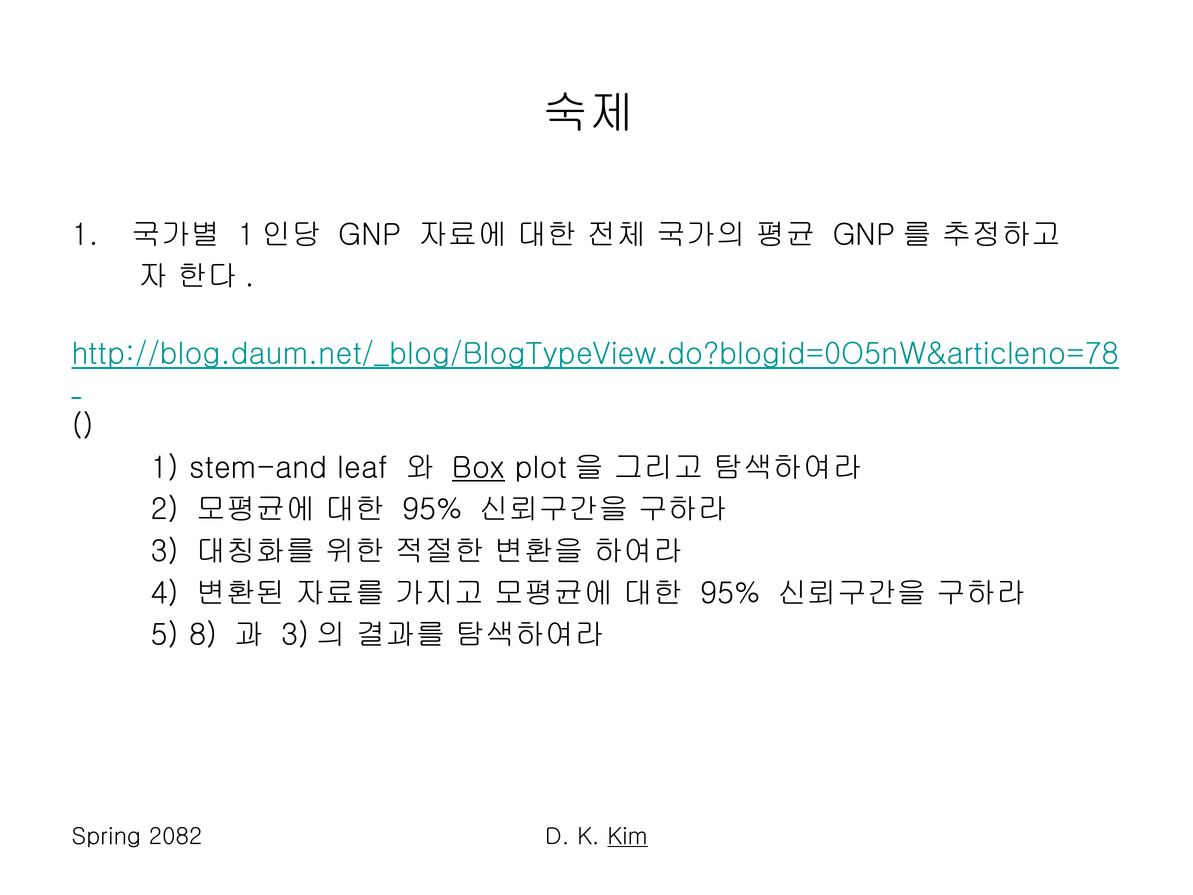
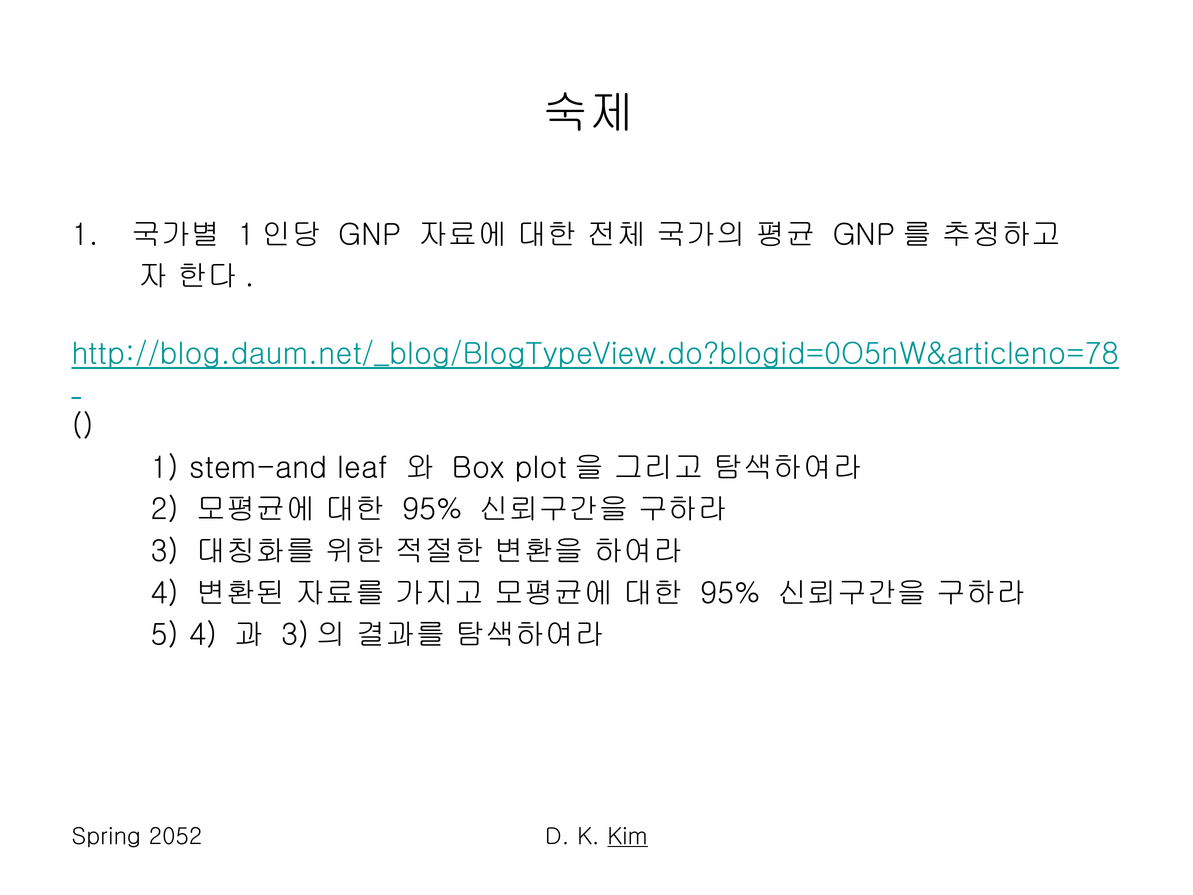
Box underline: present -> none (478, 468)
5 8: 8 -> 4 (203, 635)
2082: 2082 -> 2052 (176, 836)
